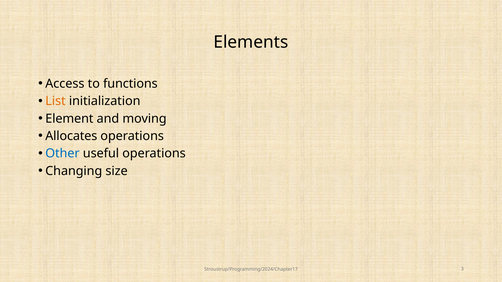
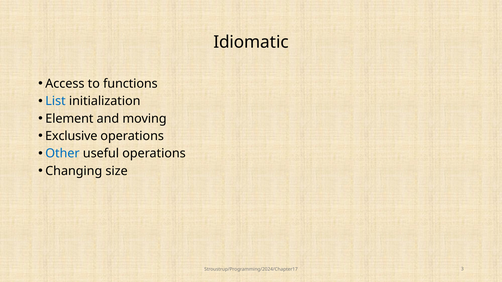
Elements: Elements -> Idiomatic (251, 42)
List colour: orange -> blue (55, 101)
Allocates: Allocates -> Exclusive (71, 136)
